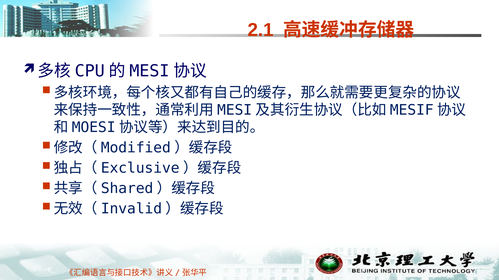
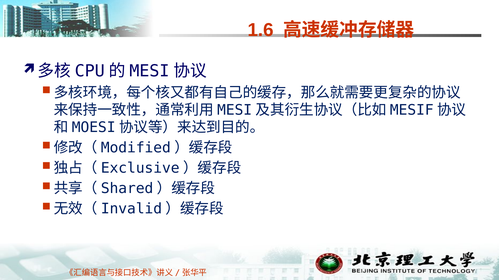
2.1: 2.1 -> 1.6 (260, 30)
